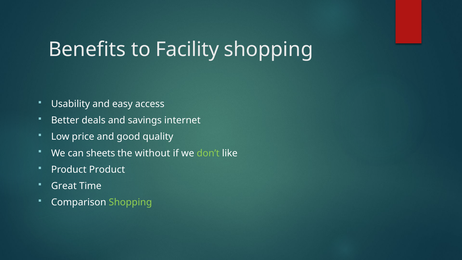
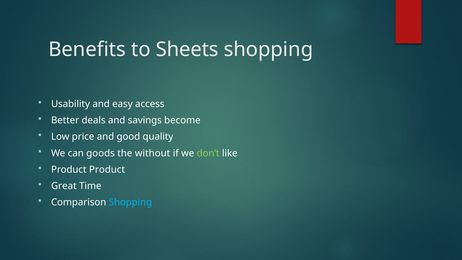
Facility: Facility -> Sheets (187, 49)
internet: internet -> become (182, 120)
sheets: sheets -> goods (101, 153)
Shopping colour: light green -> light blue (130, 202)
